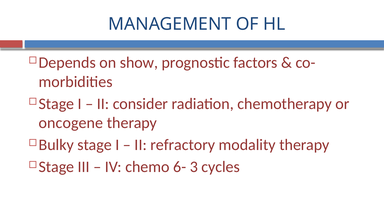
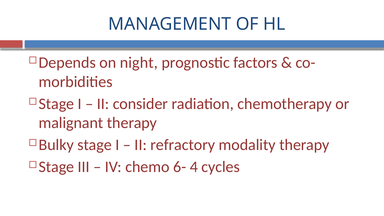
show: show -> night (139, 63)
oncogene: oncogene -> malignant (71, 123)
3: 3 -> 4 (194, 167)
